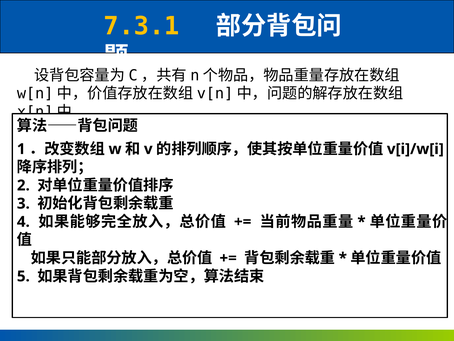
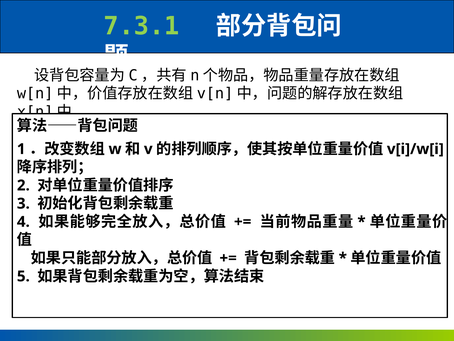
7.3.1 colour: yellow -> light green (142, 26)
